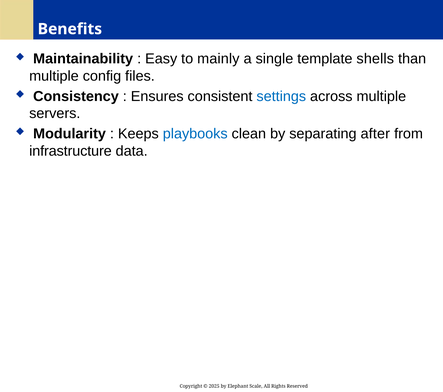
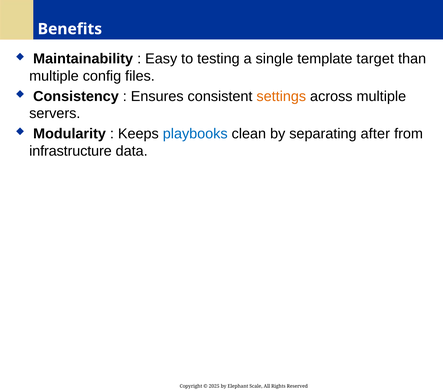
mainly: mainly -> testing (218, 59)
shells: shells -> target (375, 59)
settings colour: blue -> orange (281, 96)
